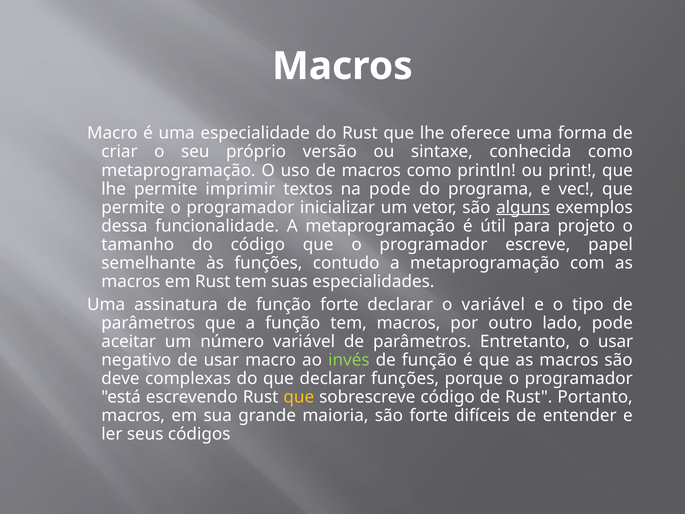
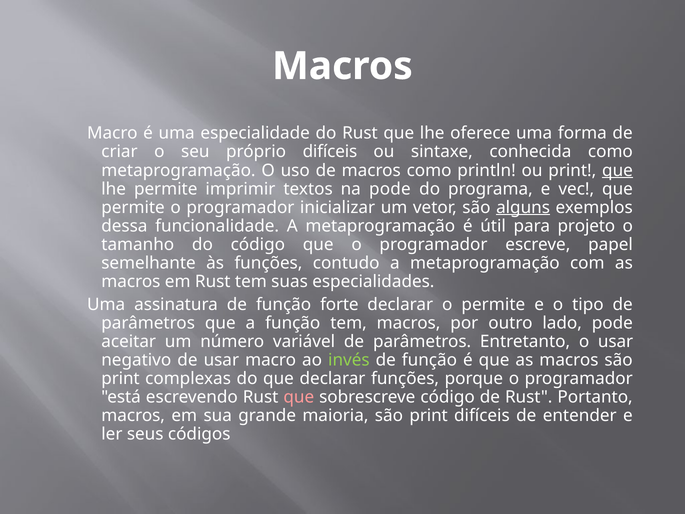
próprio versão: versão -> difíceis (330, 152)
que underline: none -> present (618, 170)
o variável: variável -> permite (493, 305)
deve: deve -> print (121, 379)
que colour: yellow -> pink (299, 397)
maioria são forte: forte -> print (429, 416)
